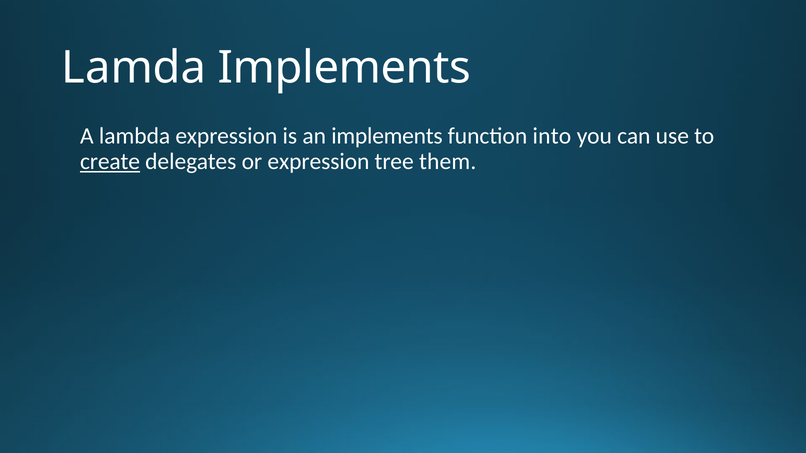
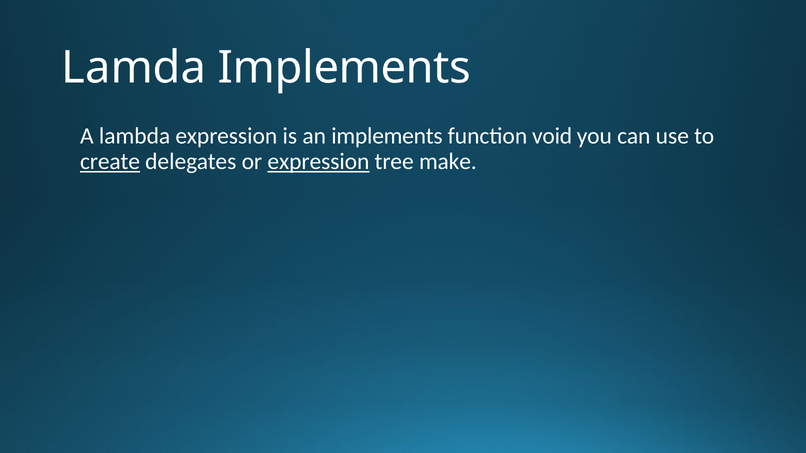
into: into -> void (552, 136)
expression underline: none -> present (318, 162)
them: them -> make (448, 162)
